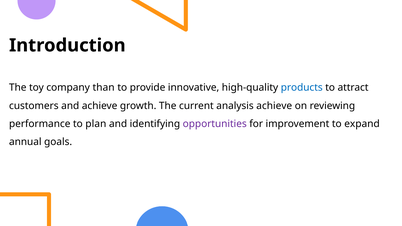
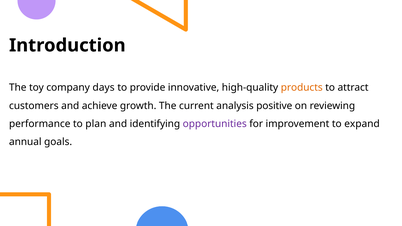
than: than -> days (104, 88)
products colour: blue -> orange (302, 88)
analysis achieve: achieve -> positive (274, 106)
